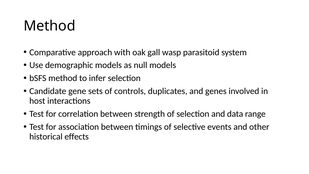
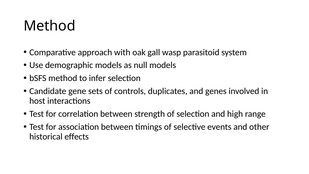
data: data -> high (235, 114)
